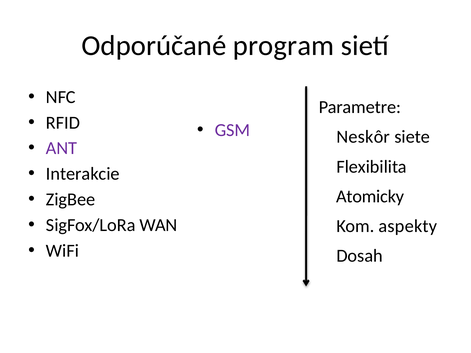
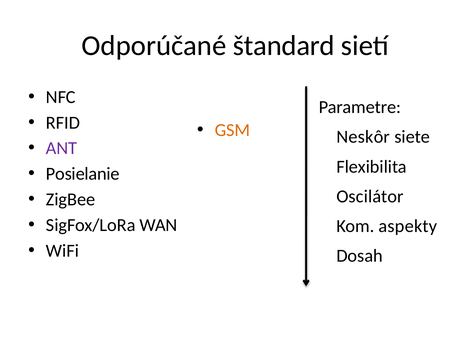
program: program -> štandard (284, 46)
GSM colour: purple -> orange (233, 130)
Interakcie: Interakcie -> Posielanie (83, 174)
Atomicky: Atomicky -> Oscilátor (370, 197)
